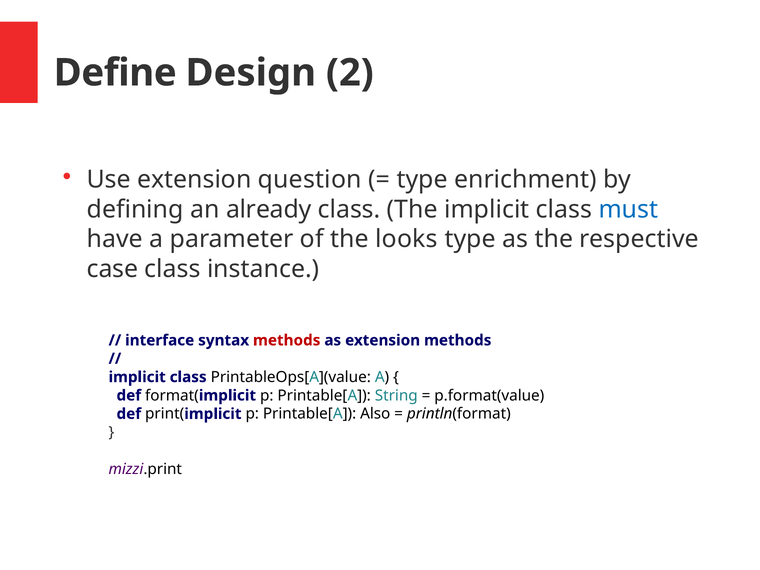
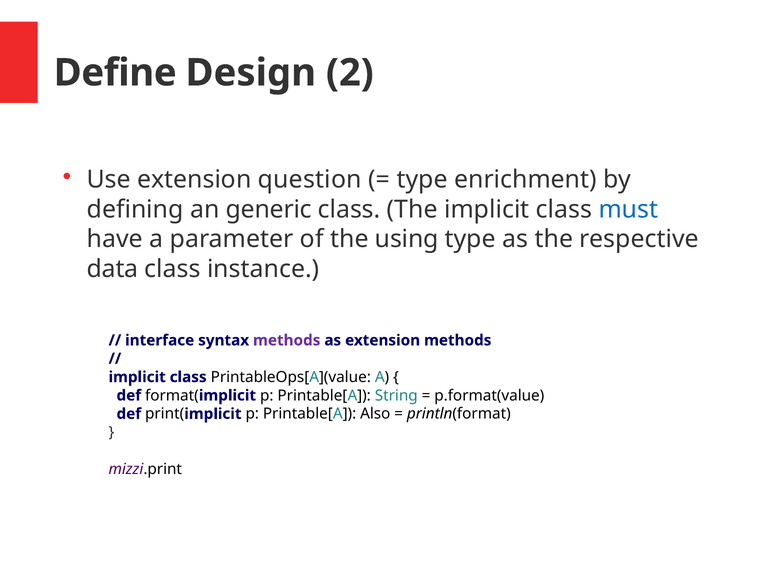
already: already -> generic (269, 209)
looks: looks -> using (407, 239)
case: case -> data (112, 269)
methods colour: red -> purple (287, 340)
